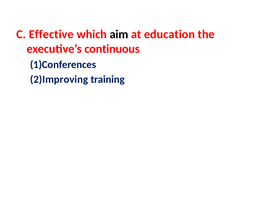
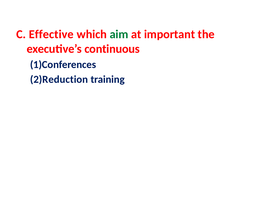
aim colour: black -> green (119, 34)
education: education -> important (170, 34)
2)Improving: 2)Improving -> 2)Reduction (59, 79)
